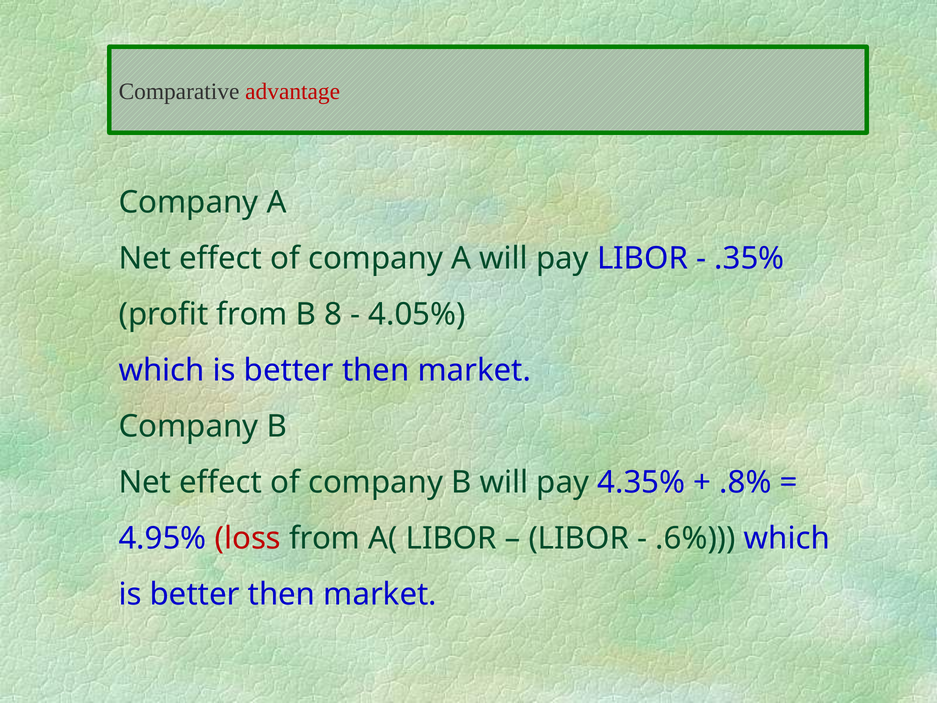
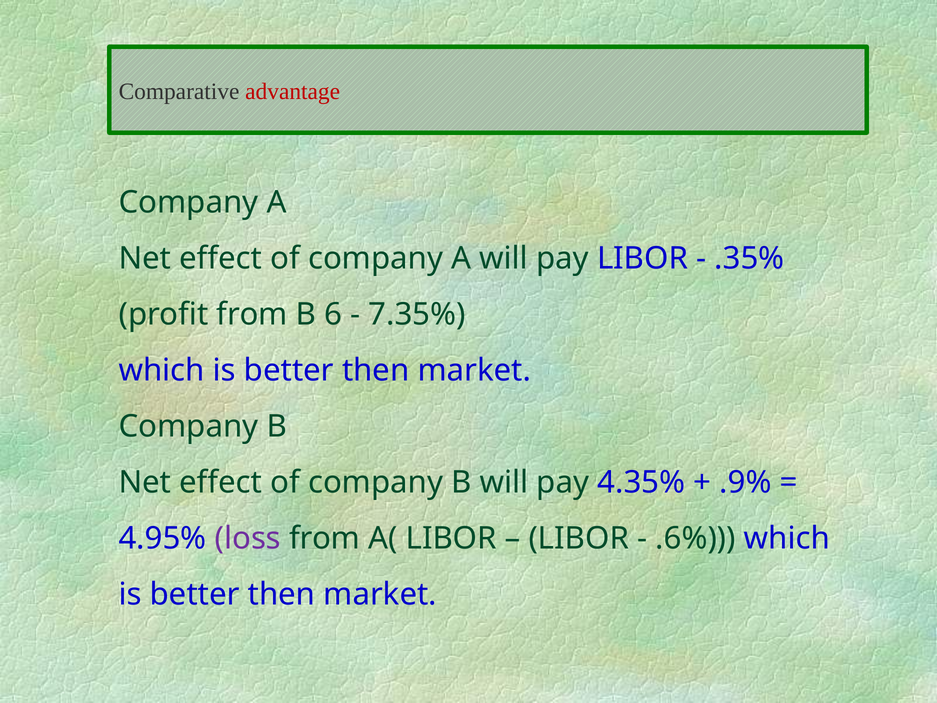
8: 8 -> 6 (333, 315)
4.05%: 4.05% -> 7.35% (417, 315)
.8%: .8% -> .9% (745, 482)
loss colour: red -> purple (248, 538)
